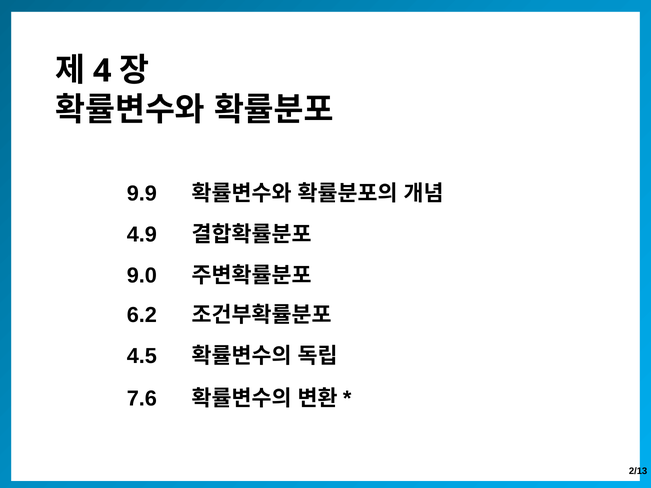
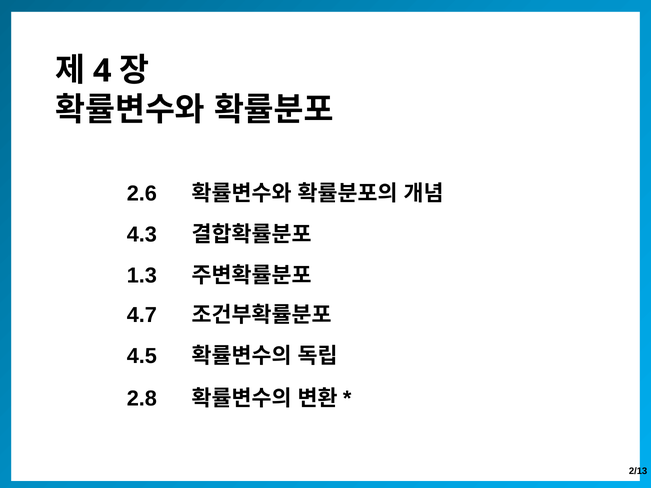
9.9: 9.9 -> 2.6 (142, 194)
4.9: 4.9 -> 4.3 (142, 235)
9.0: 9.0 -> 1.3 (142, 276)
6.2: 6.2 -> 4.7 (142, 315)
7.6: 7.6 -> 2.8 (142, 399)
